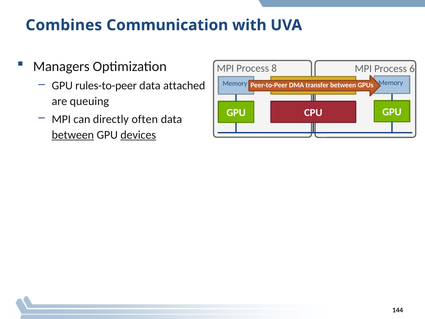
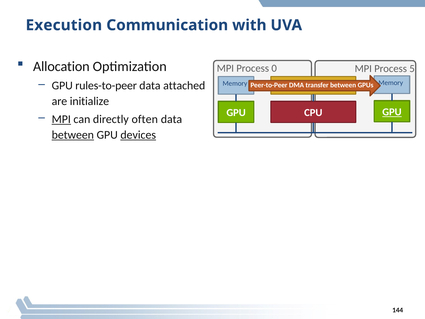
Combines: Combines -> Execution (64, 25)
Managers: Managers -> Allocation (61, 66)
8: 8 -> 0 (274, 68)
6: 6 -> 5 (412, 69)
queuing: queuing -> initialize (89, 101)
GPU underline: none -> present (392, 112)
MPI underline: none -> present (61, 119)
